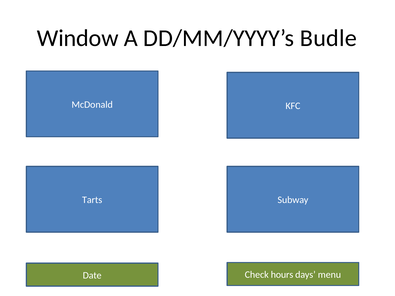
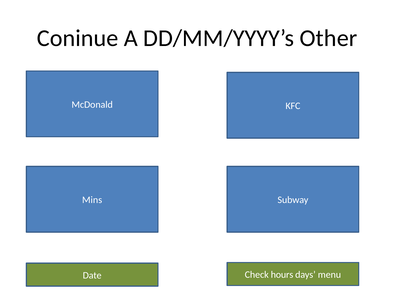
Window: Window -> Coninue (78, 38)
Budle: Budle -> Other (328, 38)
Tarts: Tarts -> Mins (92, 200)
